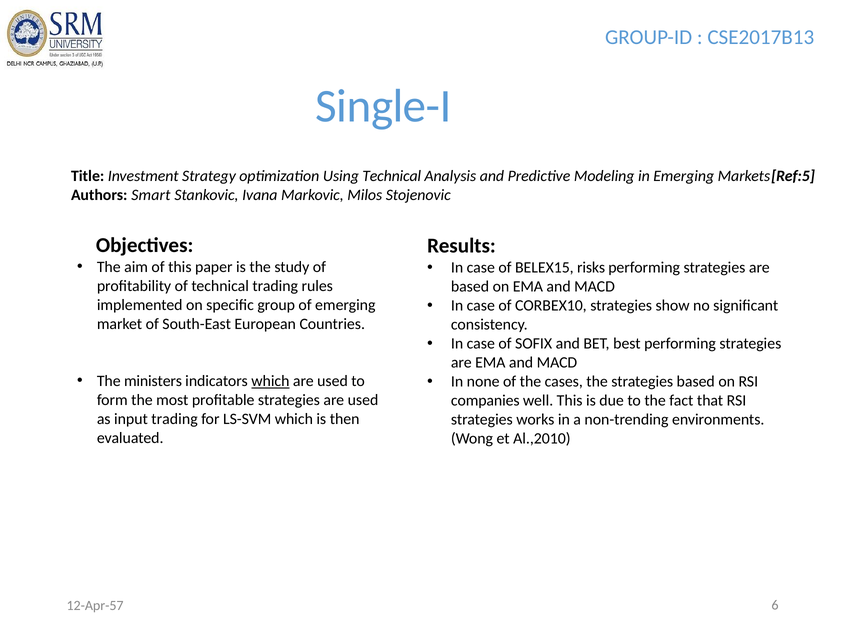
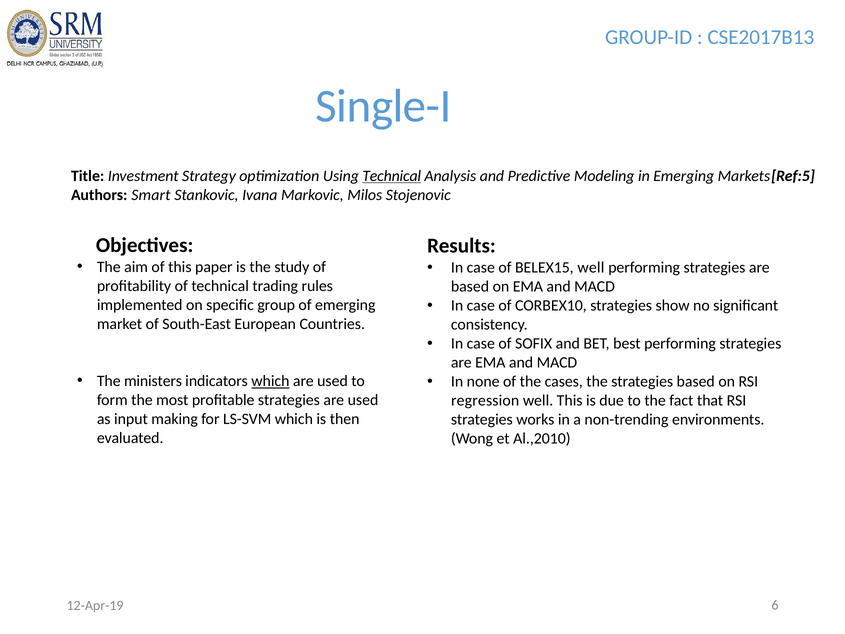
Technical underline: none -> present (392, 176)
BELEX15 risks: risks -> well (591, 268)
companies: companies -> regression (485, 401)
input trading: trading -> making (175, 419)
12-Apr-57: 12-Apr-57 -> 12-Apr-19 (95, 605)
